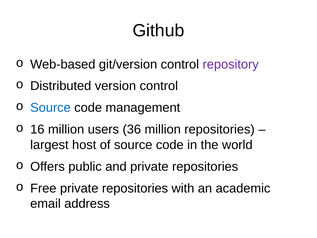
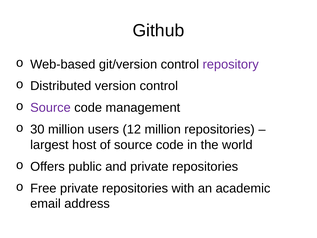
Source colour: blue -> purple (50, 108)
16: 16 -> 30 (37, 129)
36: 36 -> 12 (132, 129)
